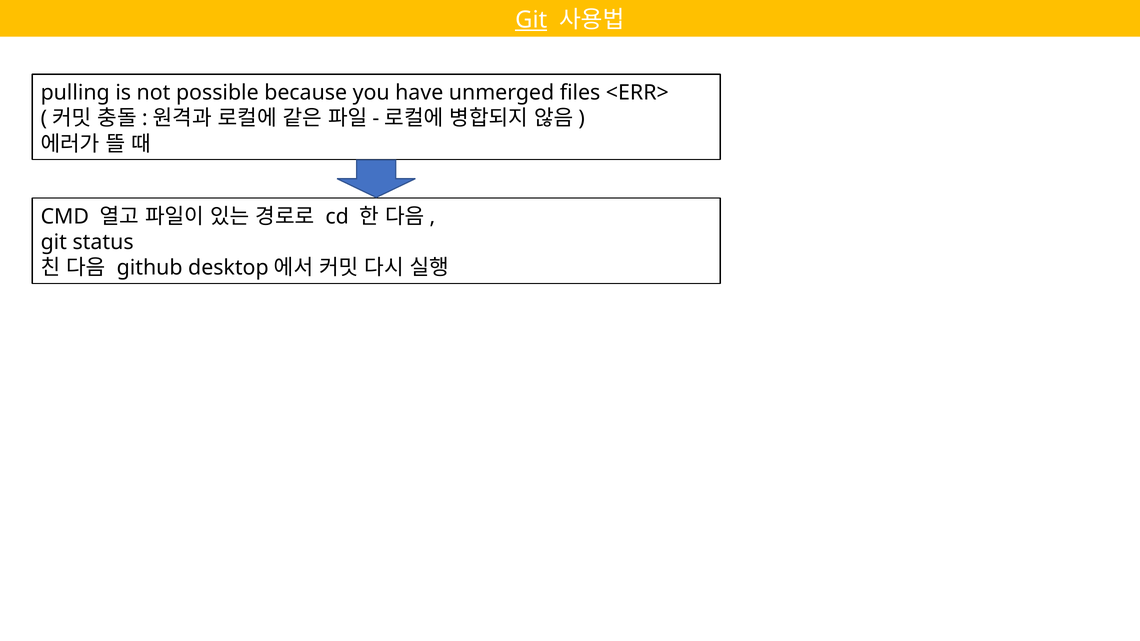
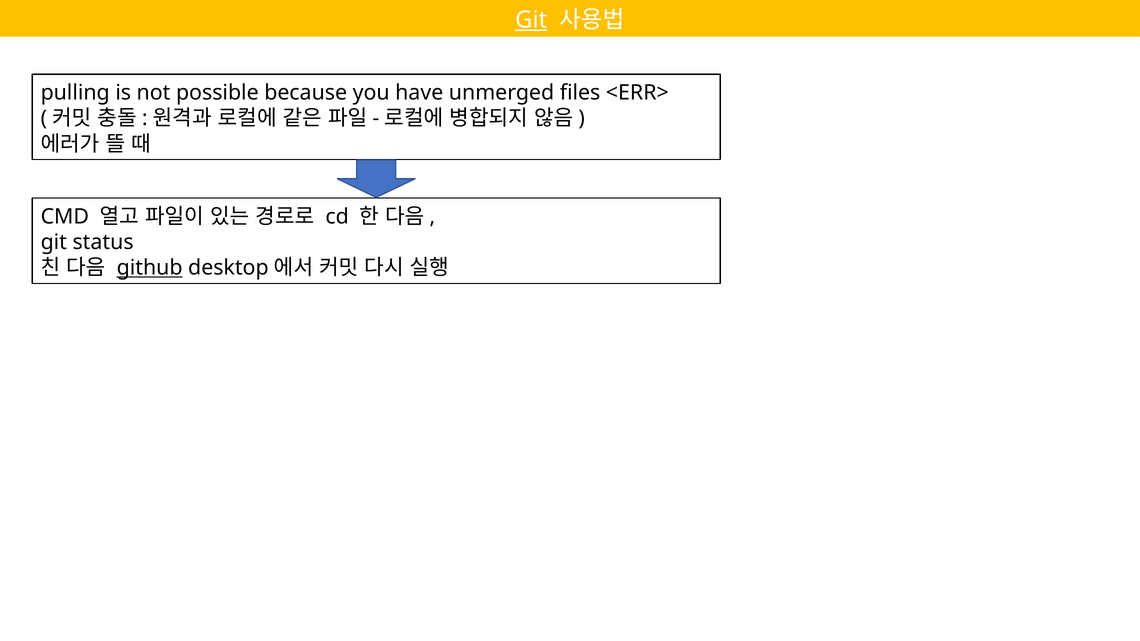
github underline: none -> present (150, 268)
